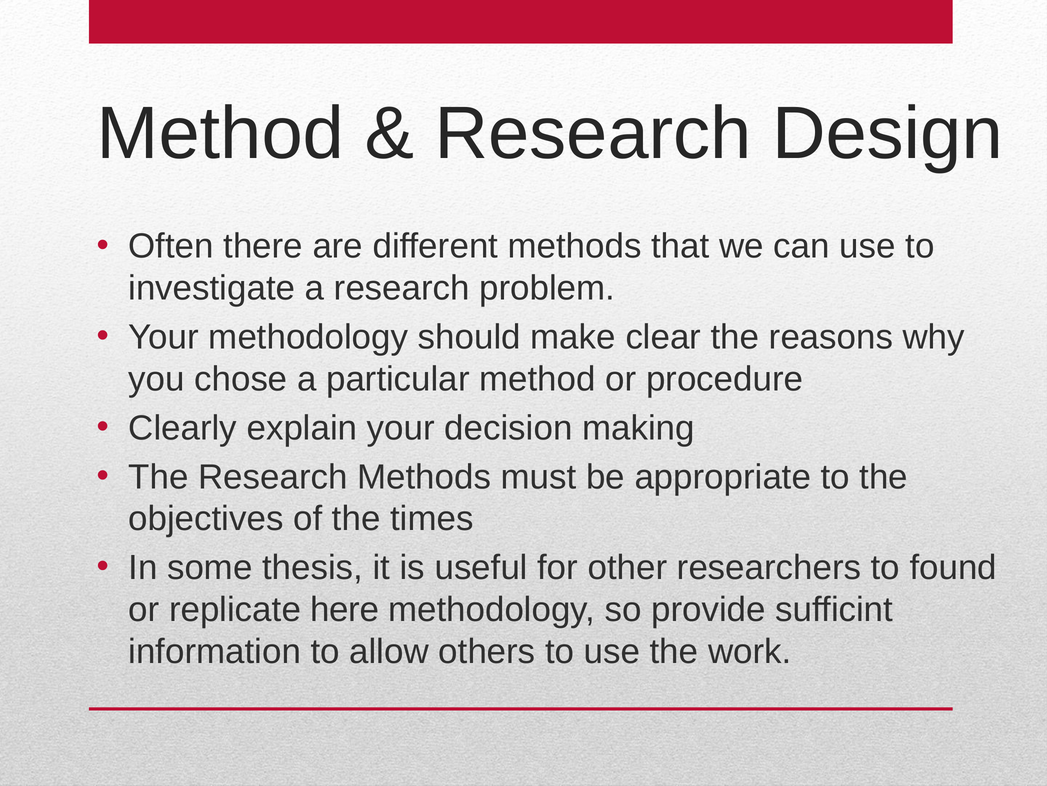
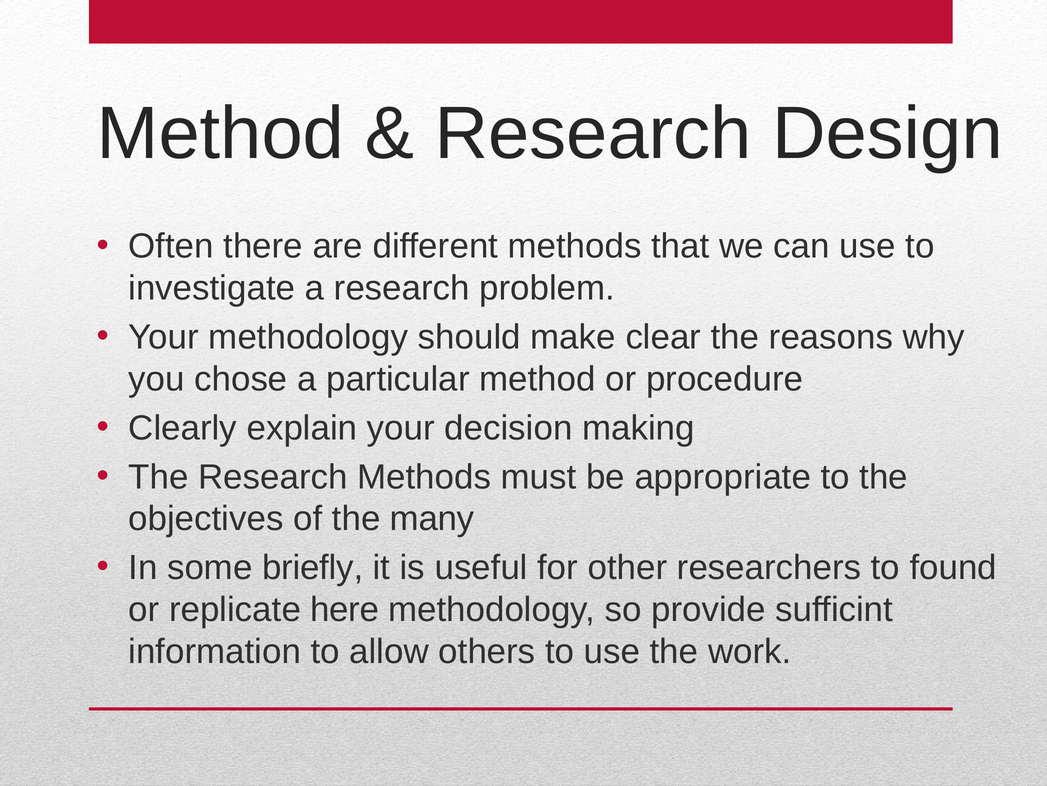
times: times -> many (432, 518)
thesis: thesis -> briefly (313, 567)
